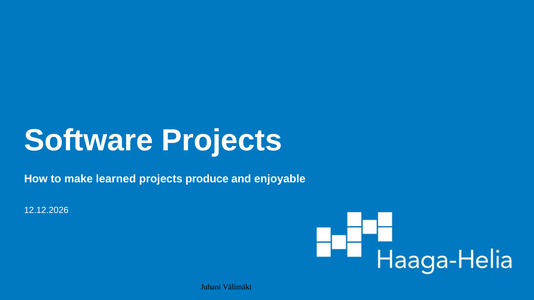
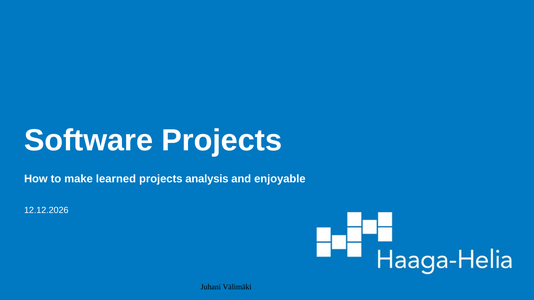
produce: produce -> analysis (207, 179)
